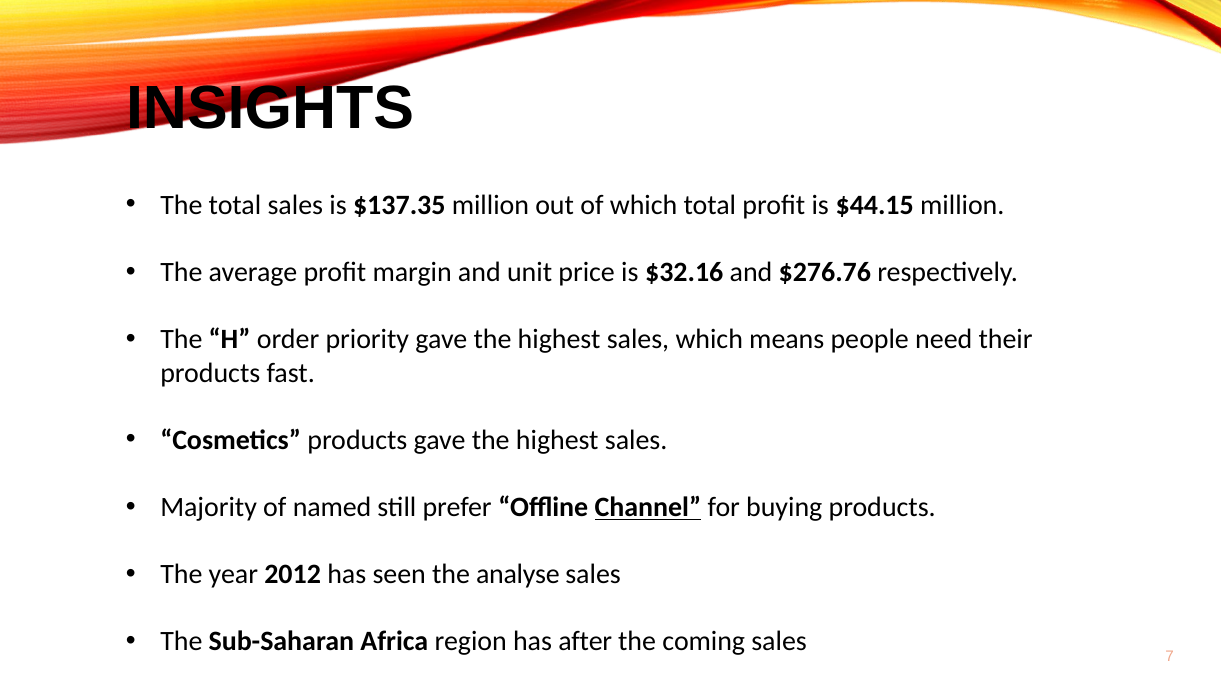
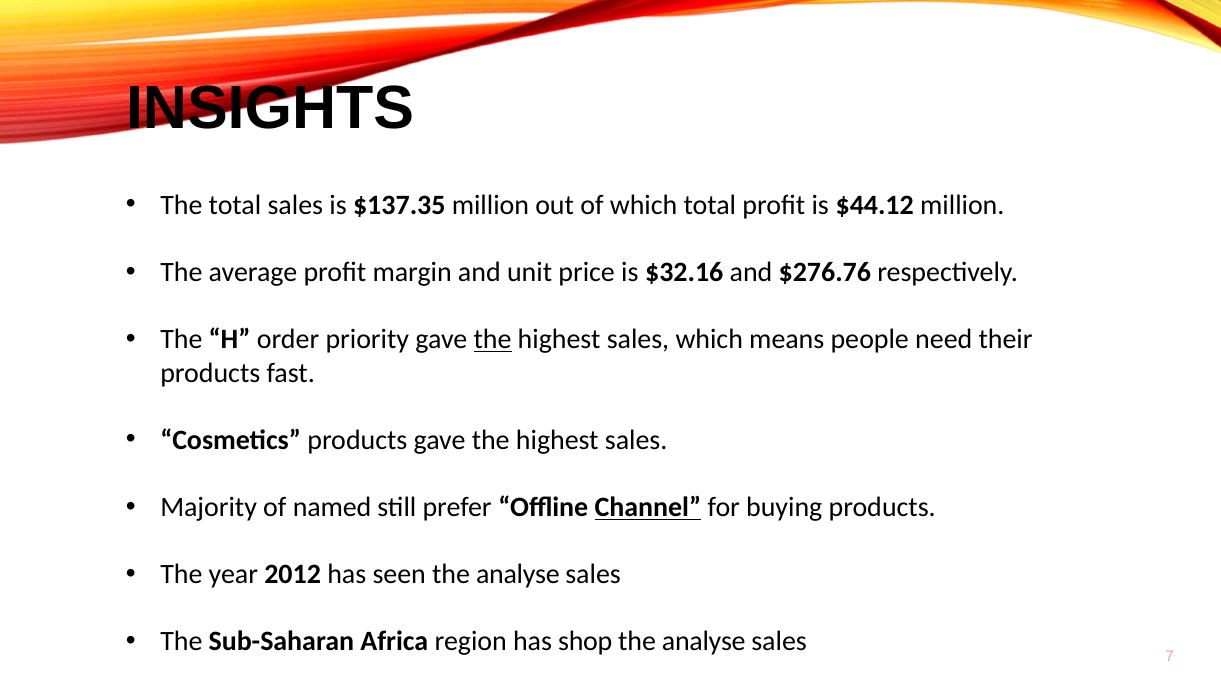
$44.15: $44.15 -> $44.12 (875, 205)
the underline: none -> present (492, 339)
after: after -> shop (585, 642)
coming: coming -> analyse (704, 642)
